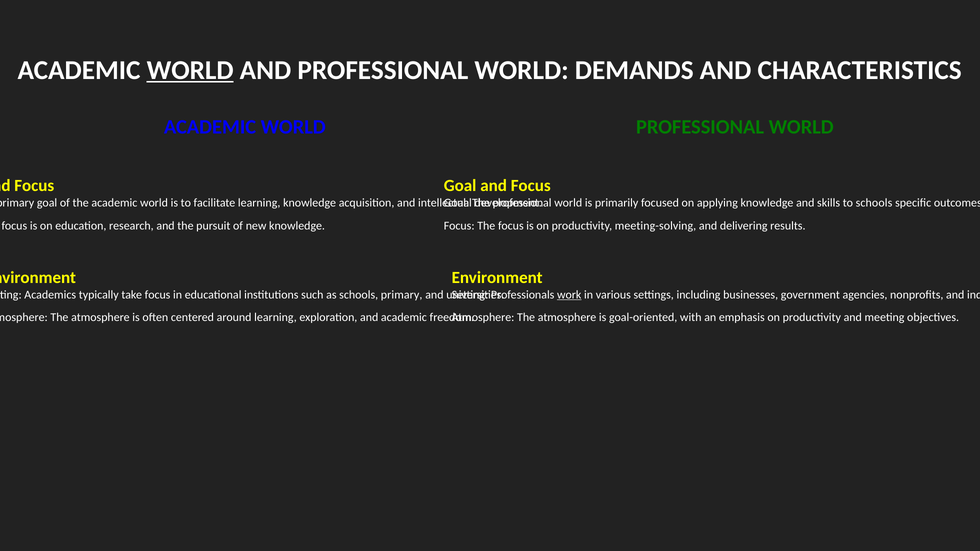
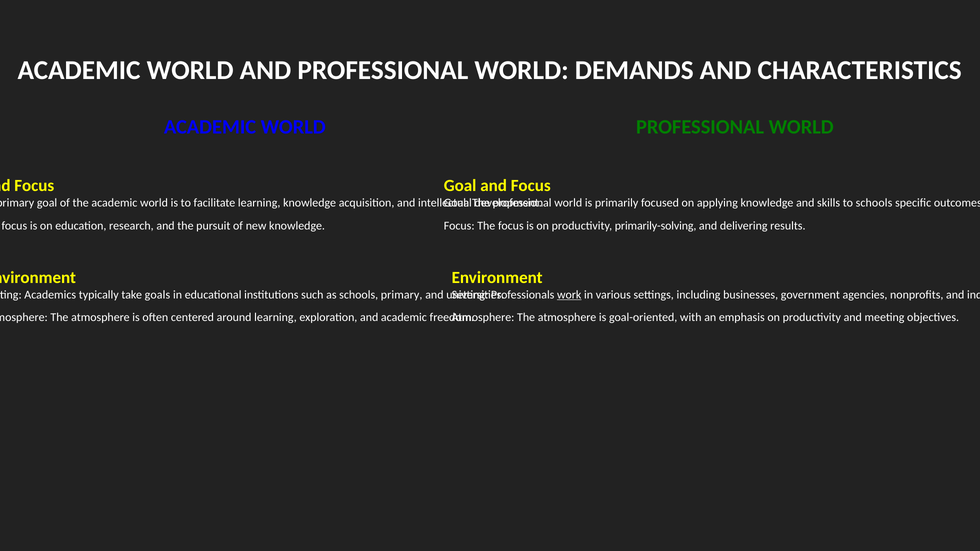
WORLD underline: present -> none (190, 70)
meeting-solving: meeting-solving -> primarily-solving (656, 226)
take focus: focus -> goals (157, 295)
